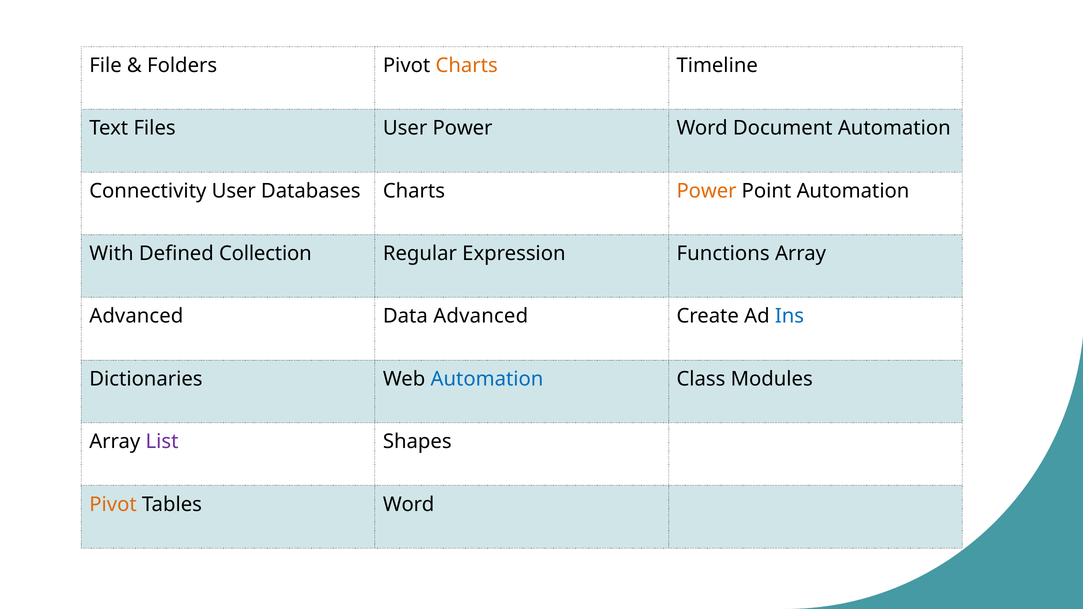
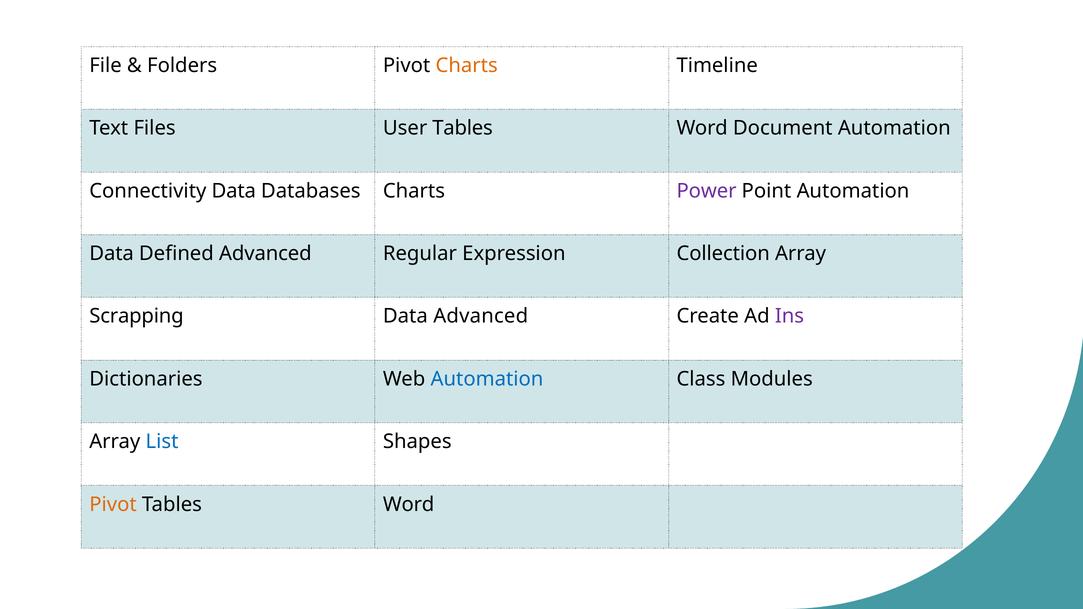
User Power: Power -> Tables (463, 128)
Connectivity User: User -> Data (234, 191)
Power colour: orange -> purple (707, 191)
With: With -> Data (112, 254)
Defined Collection: Collection -> Advanced (265, 254)
Functions: Functions -> Collection (723, 254)
Advanced: Advanced -> Scrapping (136, 316)
Ins colour: blue -> purple (789, 316)
List colour: purple -> blue (162, 442)
